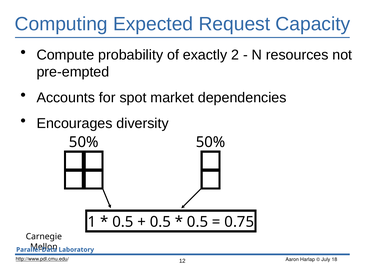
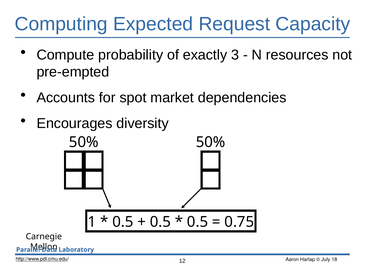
2: 2 -> 3 (235, 55)
